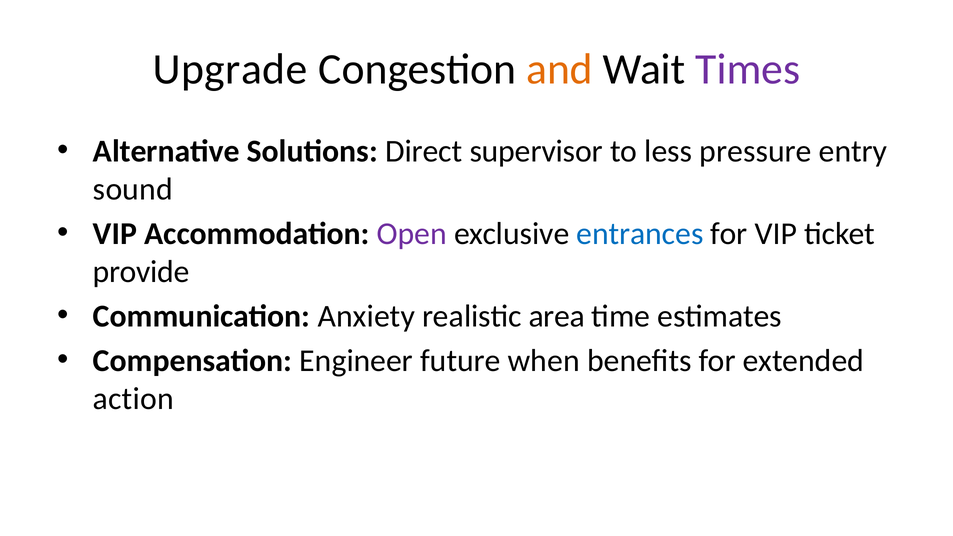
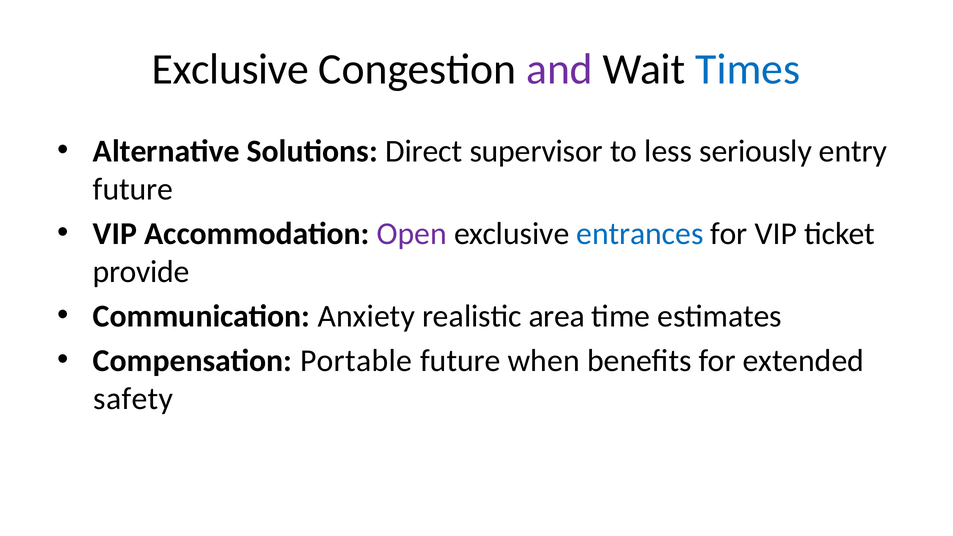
Upgrade: Upgrade -> Exclusive (230, 69)
and colour: orange -> purple (559, 69)
Times colour: purple -> blue (748, 69)
pressure: pressure -> seriously (756, 151)
sound: sound -> future (133, 189)
Engineer: Engineer -> Portable (356, 361)
action: action -> safety (133, 399)
